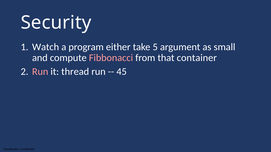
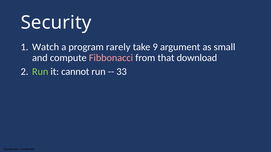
either: either -> rarely (118, 47)
5: 5 -> 9 (155, 47)
container: container -> download (197, 58)
Run colour: pink -> light green (40, 72)
thread: thread -> cannot (75, 72)
45: 45 -> 33 (122, 72)
